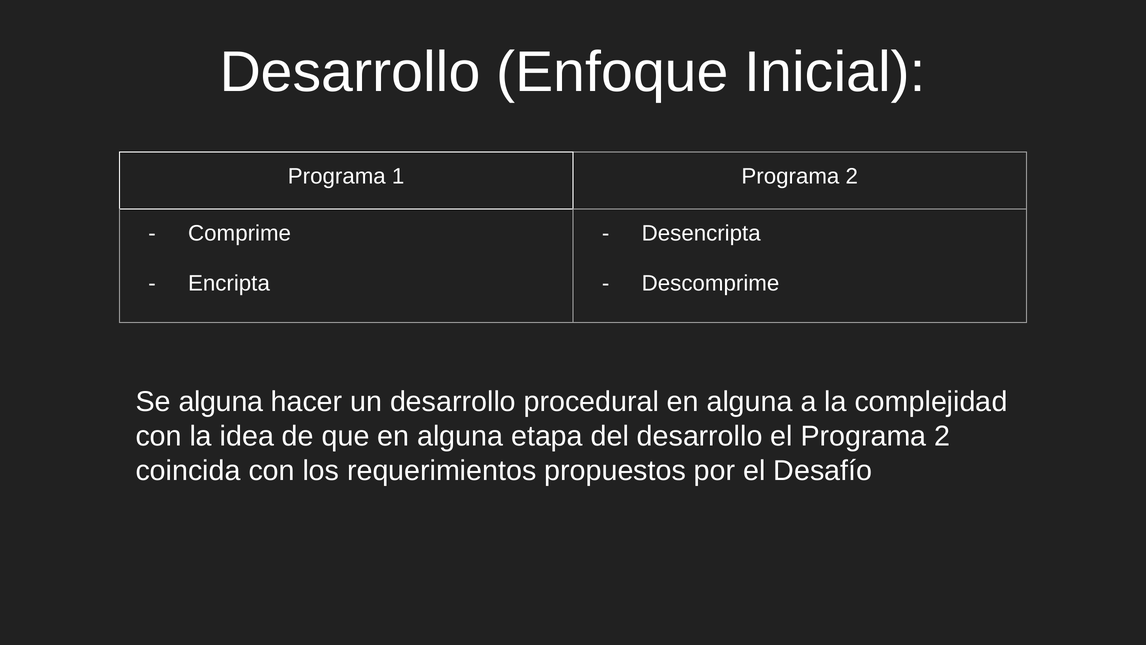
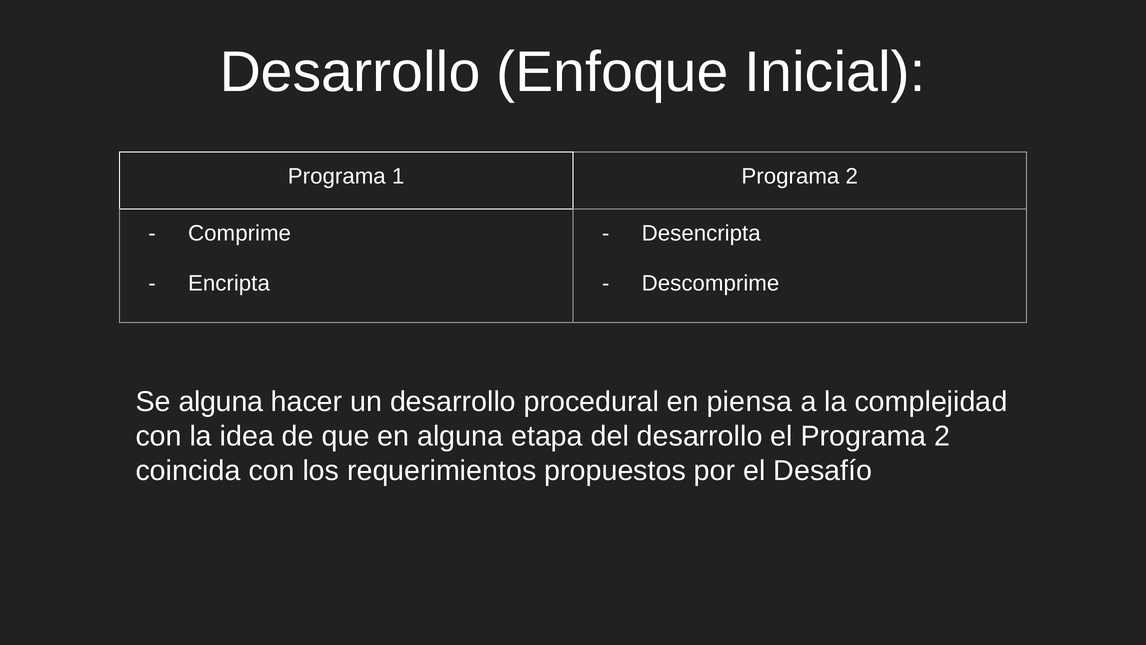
procedural en alguna: alguna -> piensa (749, 402)
